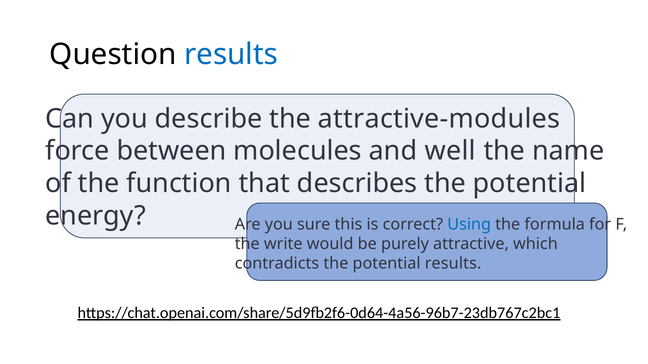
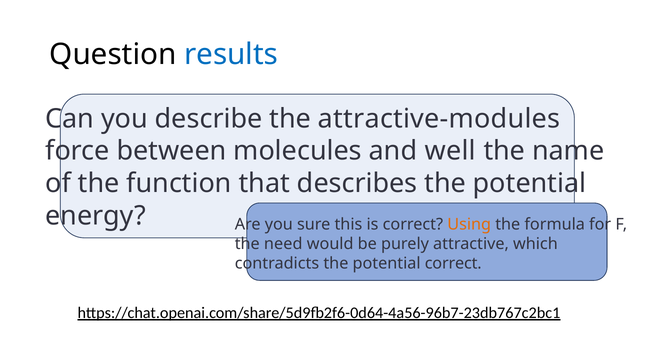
Using colour: blue -> orange (469, 225)
write: write -> need (283, 244)
potential results: results -> correct (453, 264)
